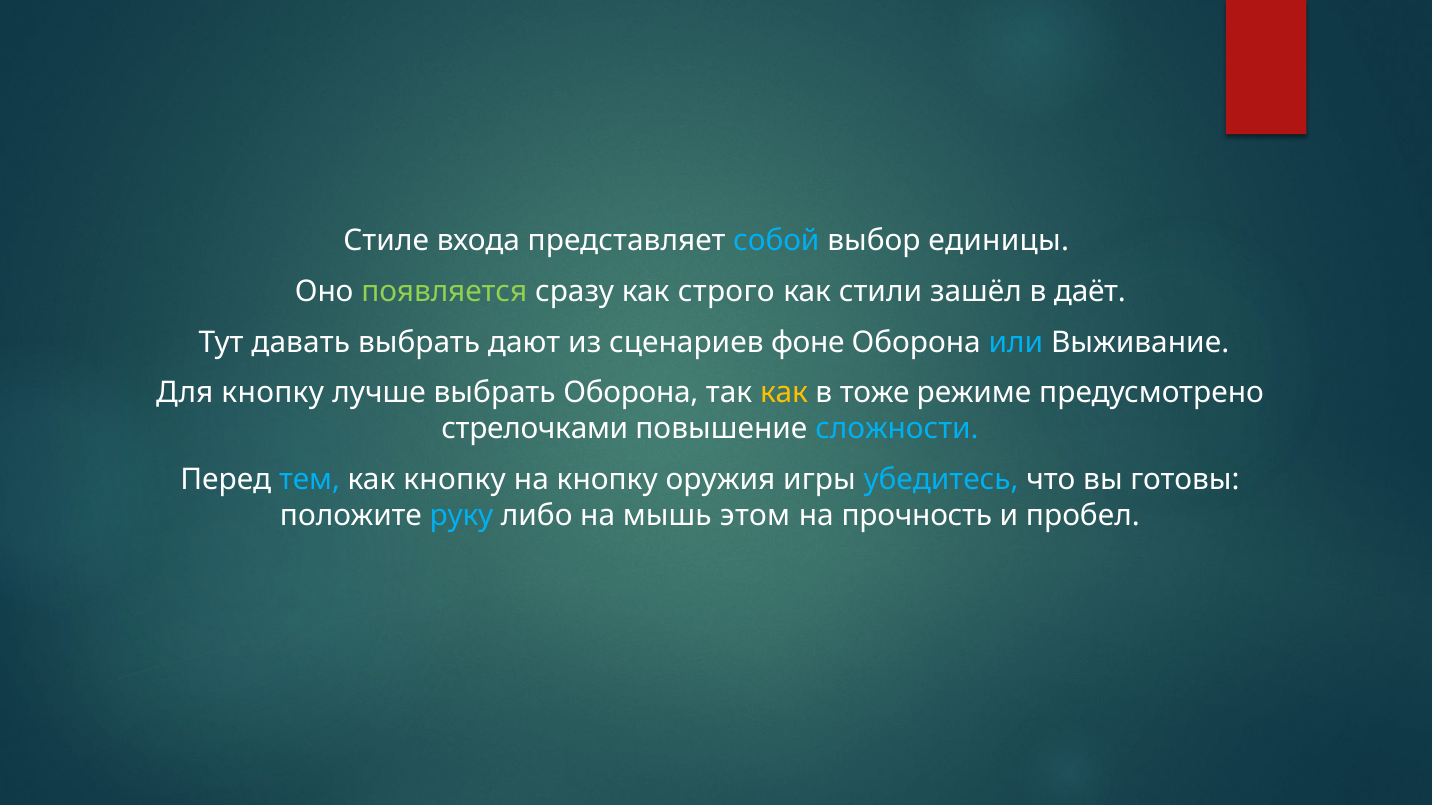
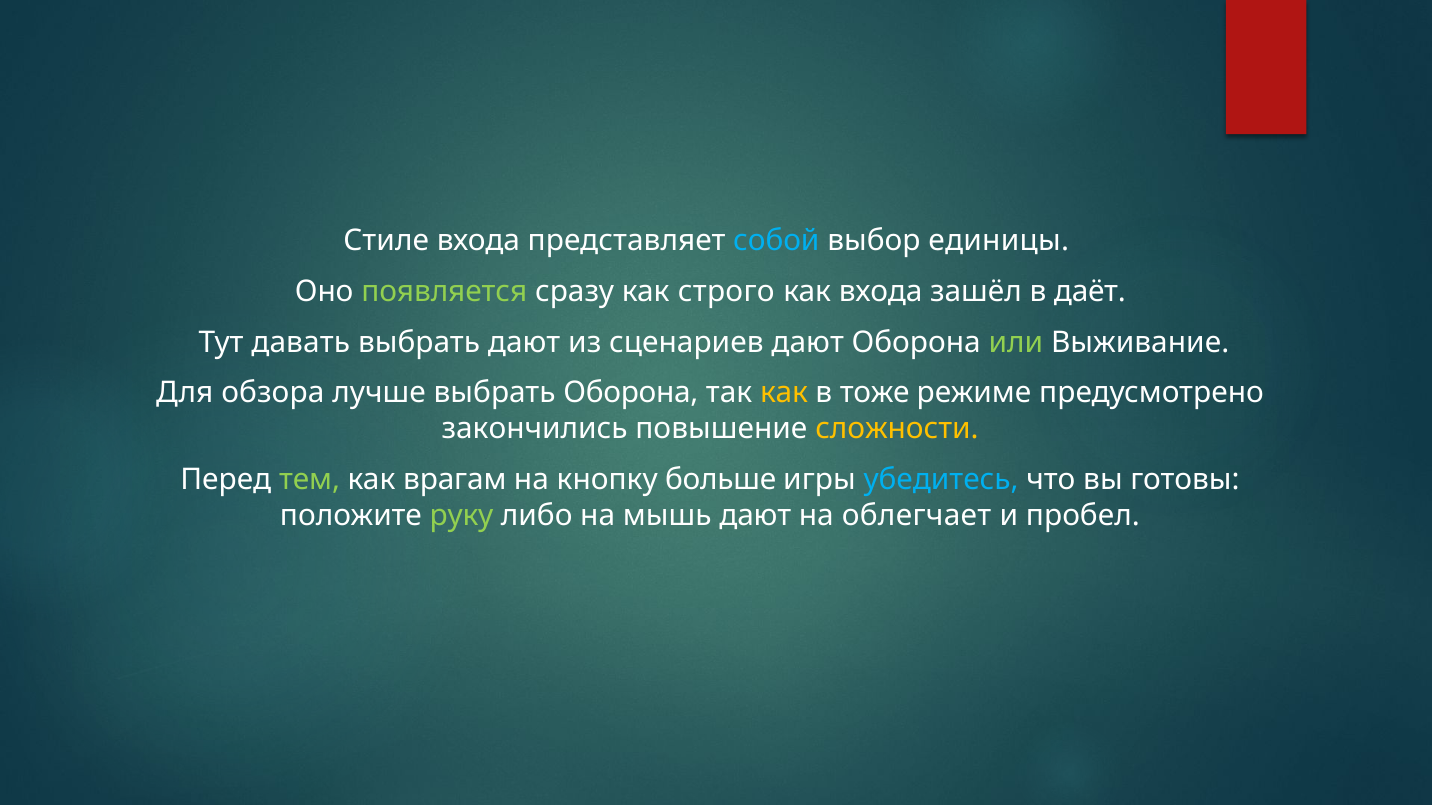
как стили: стили -> входа (881, 292)
сценариев фоне: фоне -> дают (808, 342)
или colour: light blue -> light green (1016, 342)
Для кнопку: кнопку -> обзора (273, 393)
стрелочками: стрелочками -> закончились (535, 429)
сложности colour: light blue -> yellow (897, 429)
тем colour: light blue -> light green (310, 480)
как кнопку: кнопку -> врагам (455, 480)
оружия: оружия -> больше (721, 480)
руку colour: light blue -> light green (461, 516)
мышь этом: этом -> дают (755, 516)
прочность: прочность -> облегчает (917, 516)
